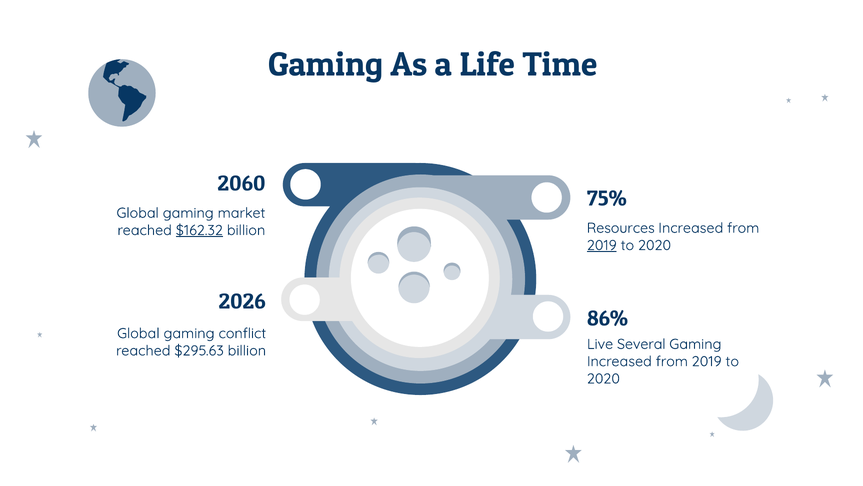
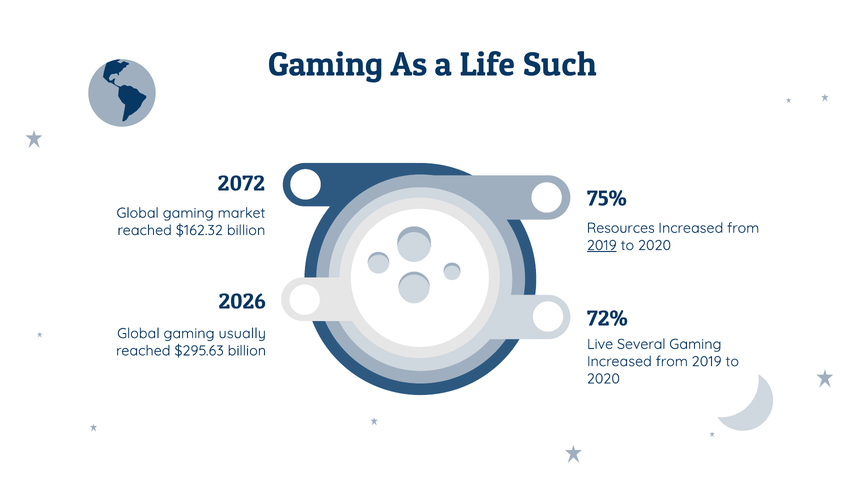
Time: Time -> Such (560, 64)
2060: 2060 -> 2072 (241, 184)
$162.32 underline: present -> none (199, 230)
86%: 86% -> 72% (607, 318)
conflict: conflict -> usually (242, 333)
